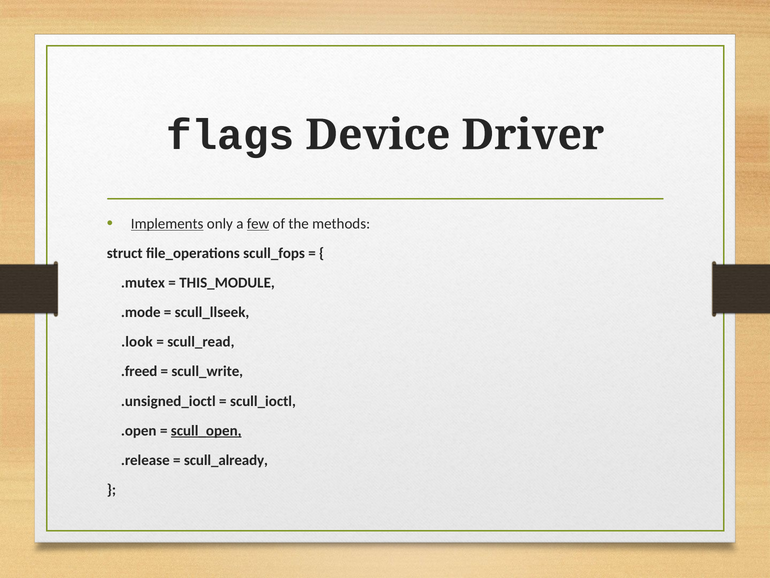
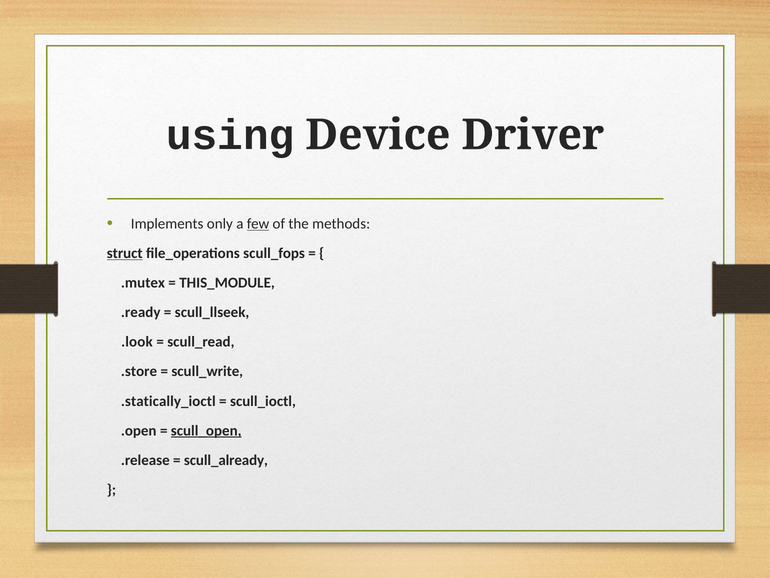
flags: flags -> using (230, 135)
Implements underline: present -> none (167, 224)
struct underline: none -> present (125, 253)
.mode: .mode -> .ready (141, 312)
.freed: .freed -> .store (139, 371)
.unsigned_ioctl: .unsigned_ioctl -> .statically_ioctl (168, 401)
